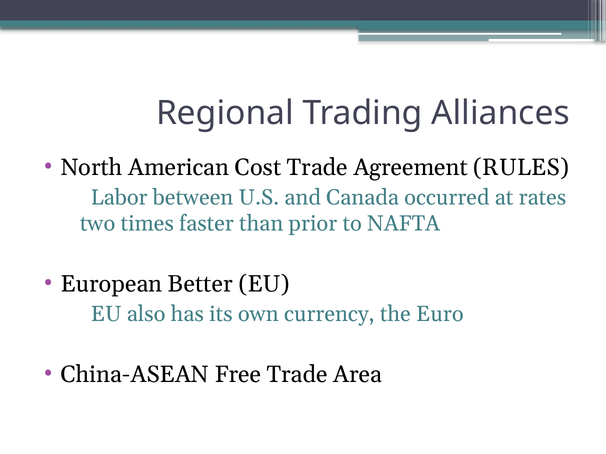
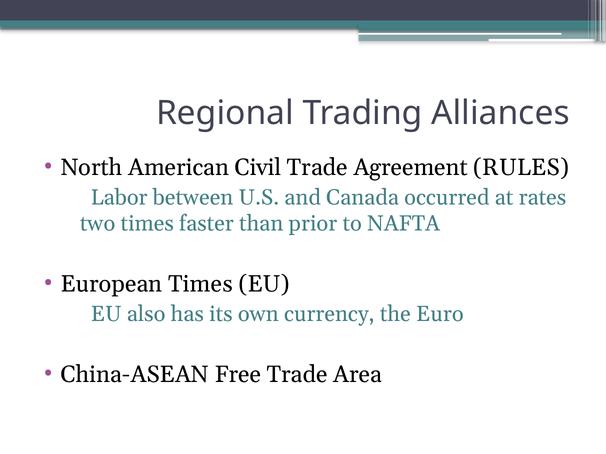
Cost: Cost -> Civil (258, 168)
European Better: Better -> Times (200, 285)
